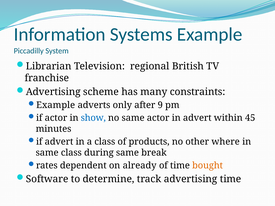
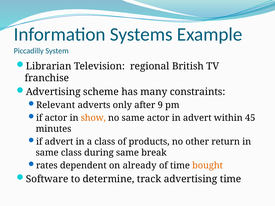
Example: Example -> Relevant (56, 105)
show colour: blue -> orange (93, 118)
where: where -> return (226, 142)
